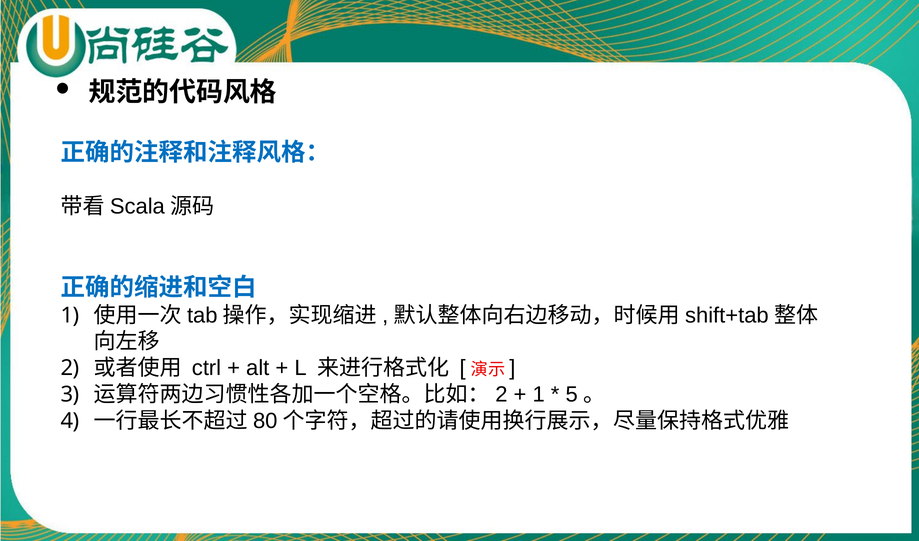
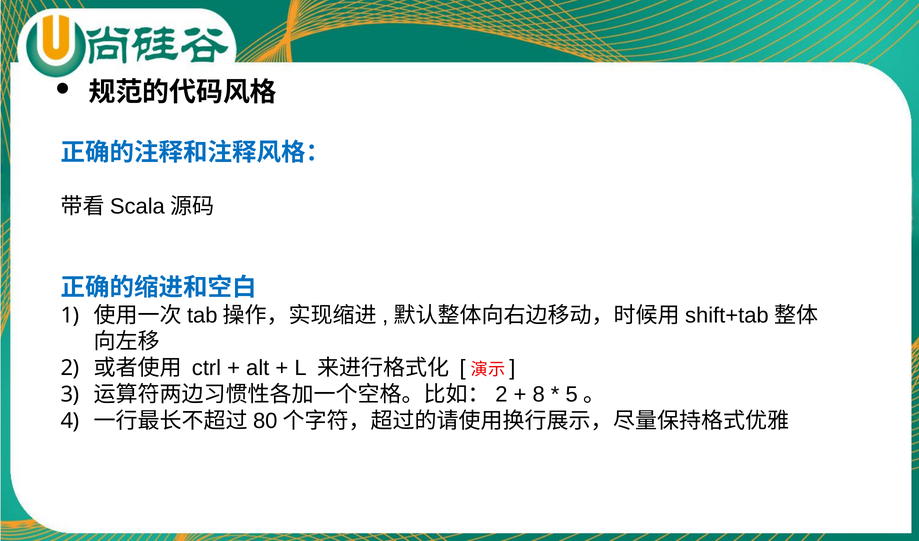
1: 1 -> 8 (539, 395)
